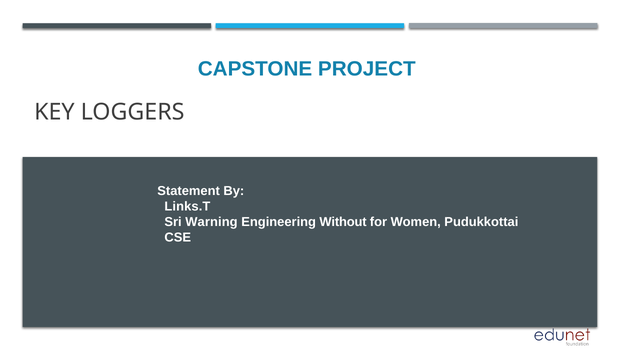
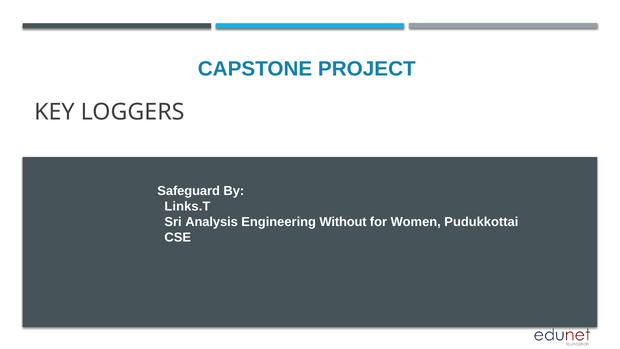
Statement: Statement -> Safeguard (189, 191)
Warning: Warning -> Analysis (212, 222)
